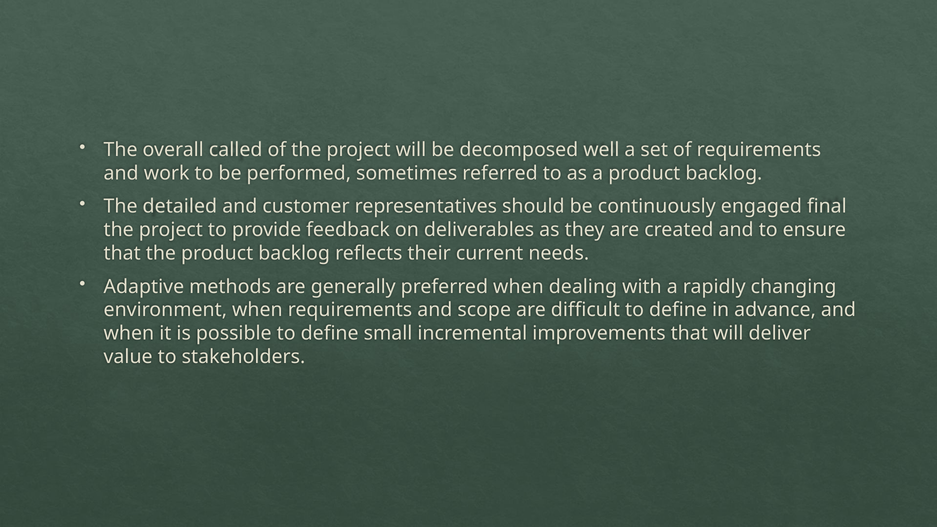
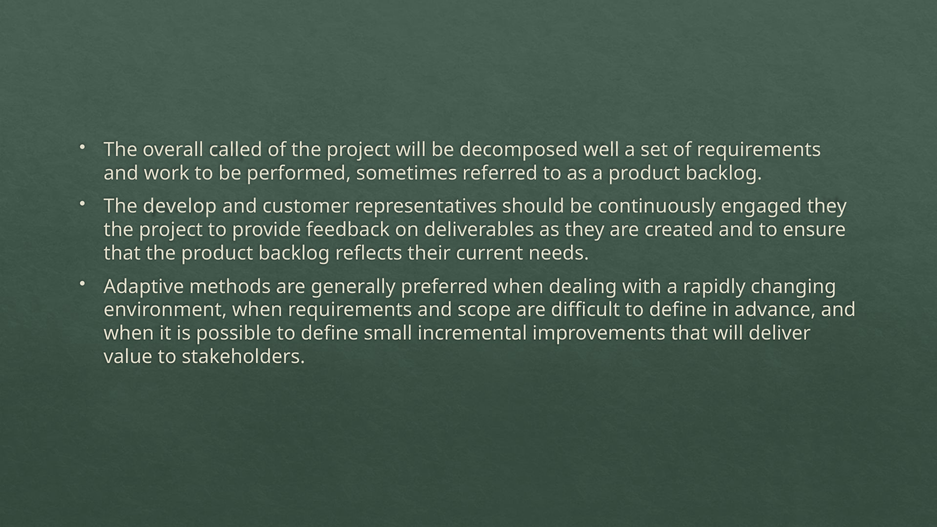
detailed: detailed -> develop (180, 206)
engaged final: final -> they (827, 206)
